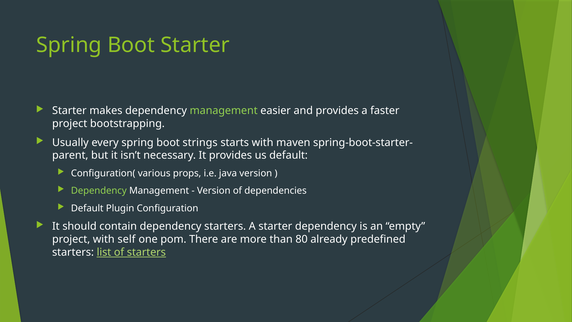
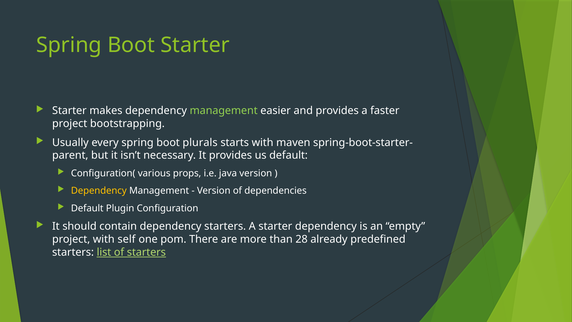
strings: strings -> plurals (200, 142)
Dependency colour: light green -> yellow (99, 191)
80: 80 -> 28 (302, 239)
